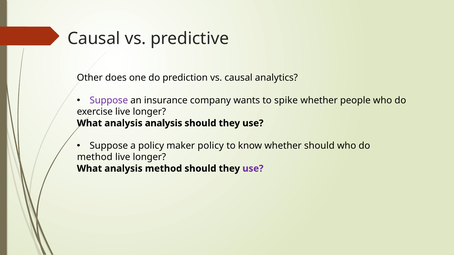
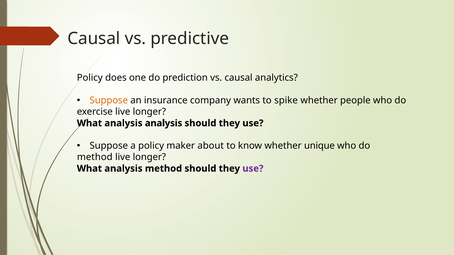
Other: Other -> Policy (90, 78)
Suppose colour: purple -> orange (109, 101)
maker policy: policy -> about (211, 146)
whether should: should -> unique (319, 146)
